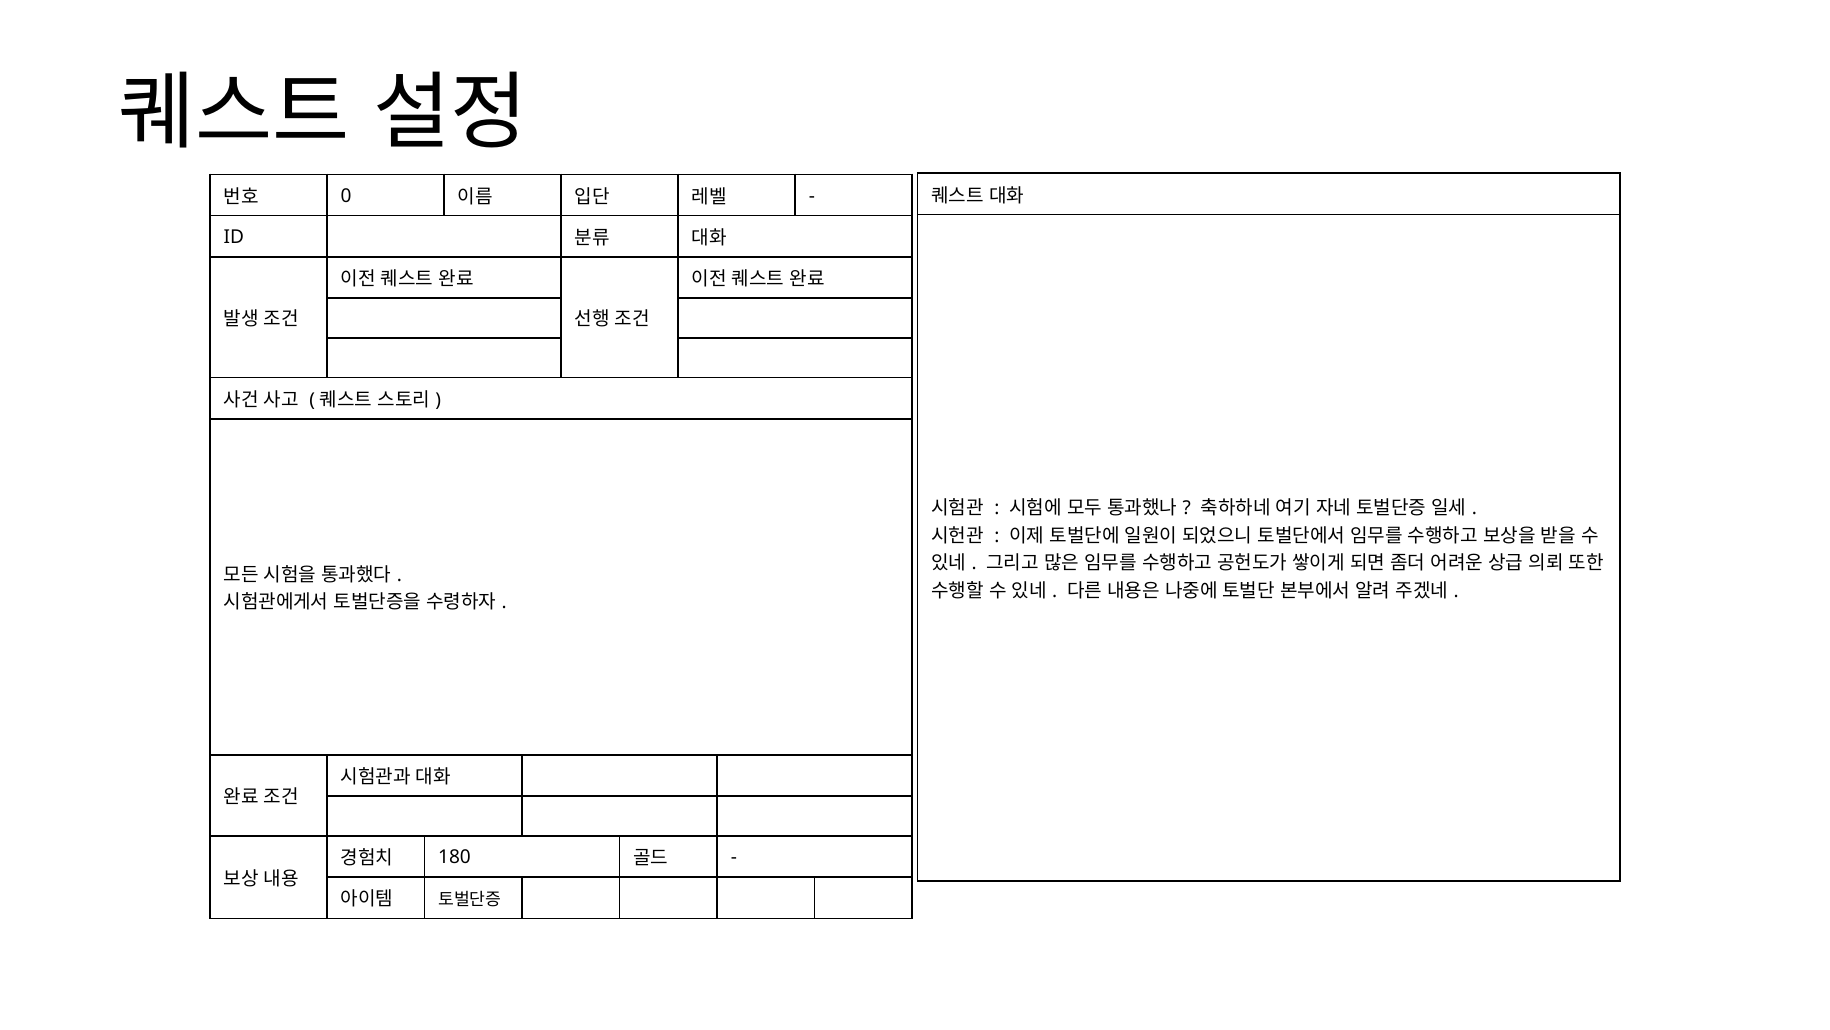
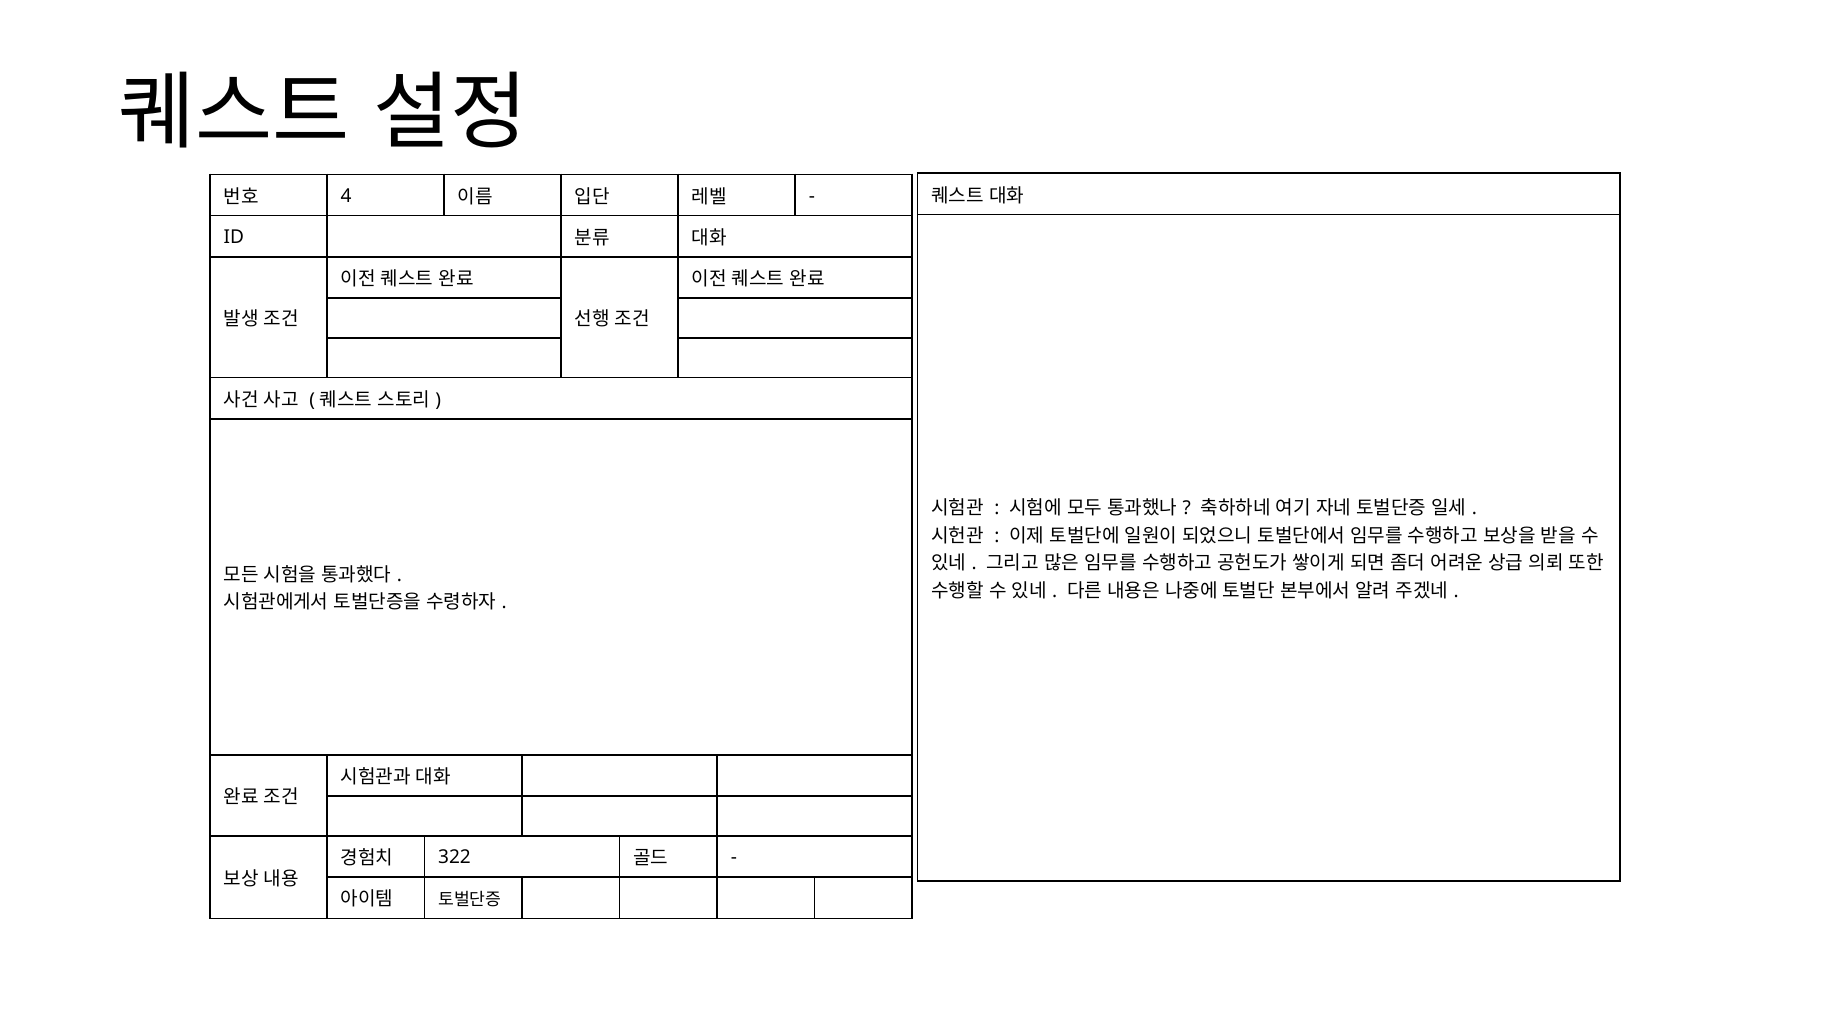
0: 0 -> 4 (346, 196)
180: 180 -> 322 (454, 857)
